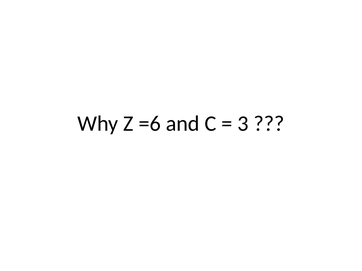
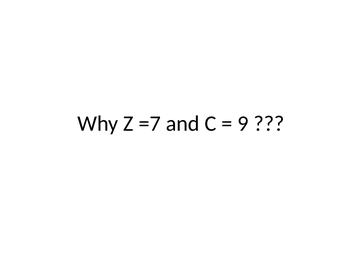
=6: =6 -> =7 (150, 124)
3: 3 -> 9 (243, 124)
